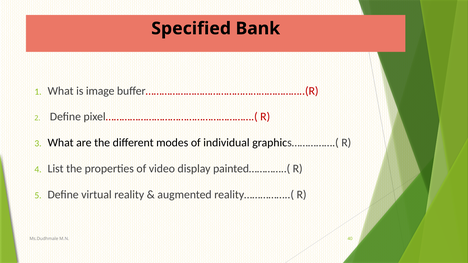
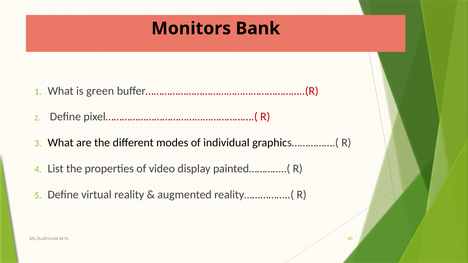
Specified: Specified -> Monitors (191, 29)
image: image -> green (100, 91)
